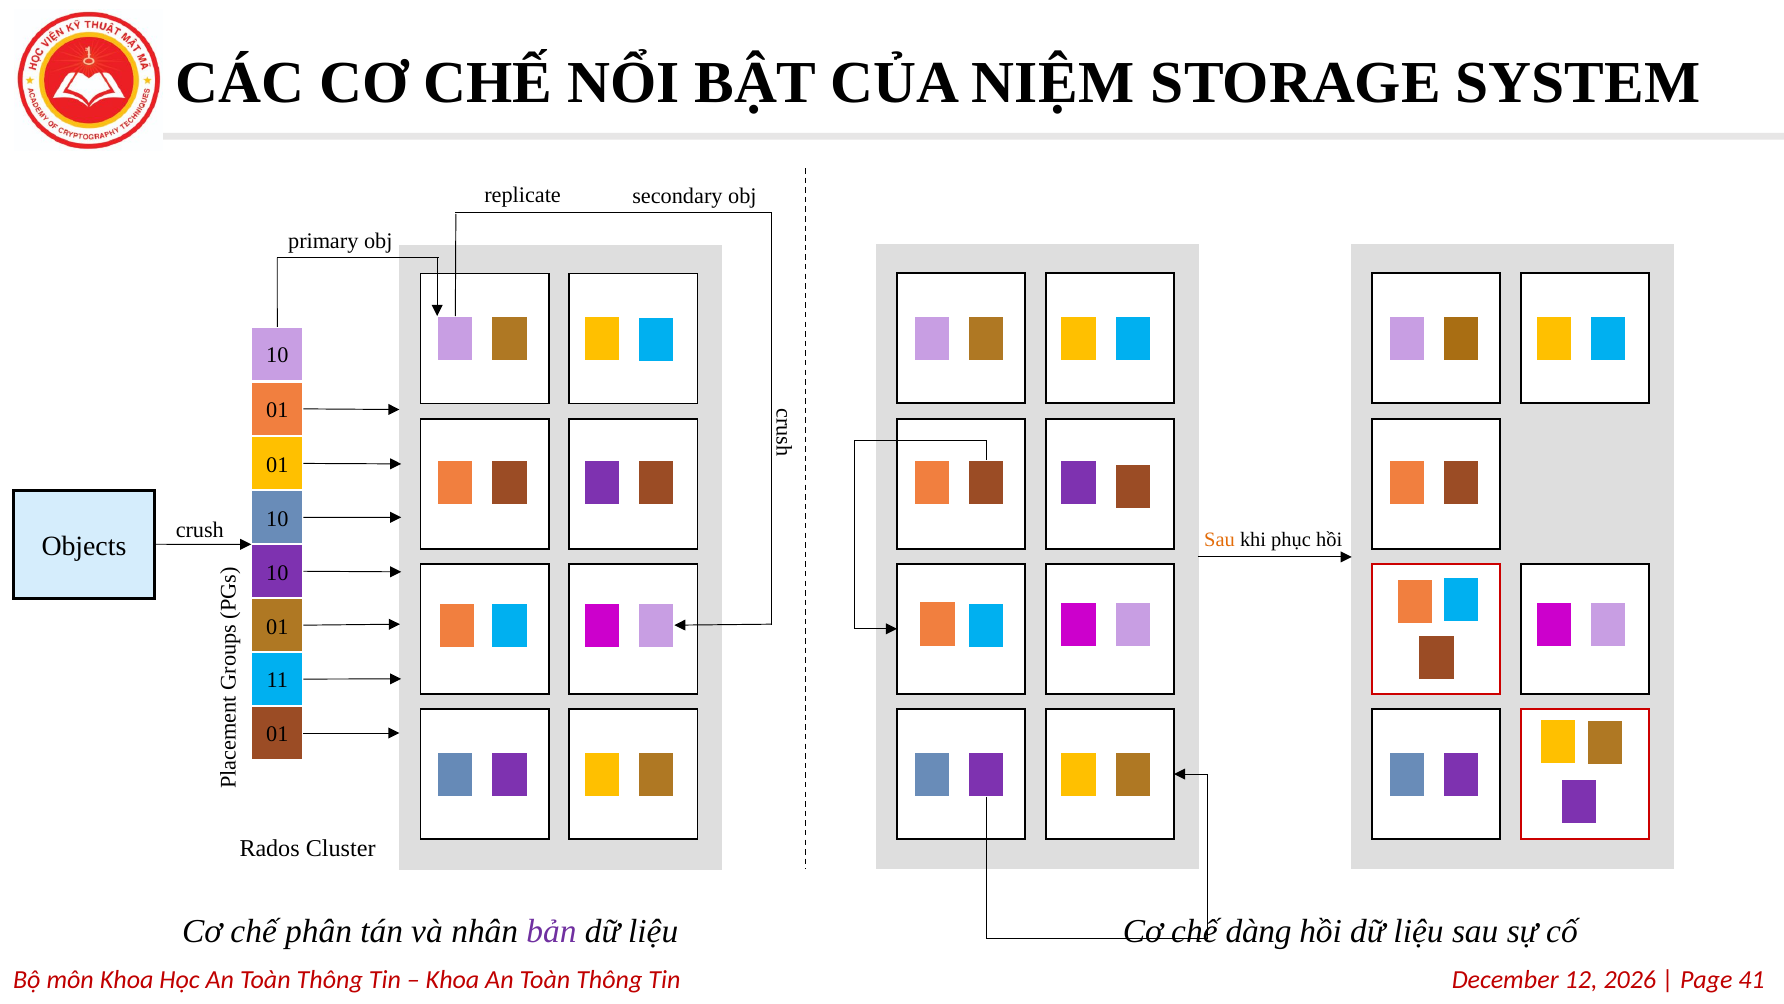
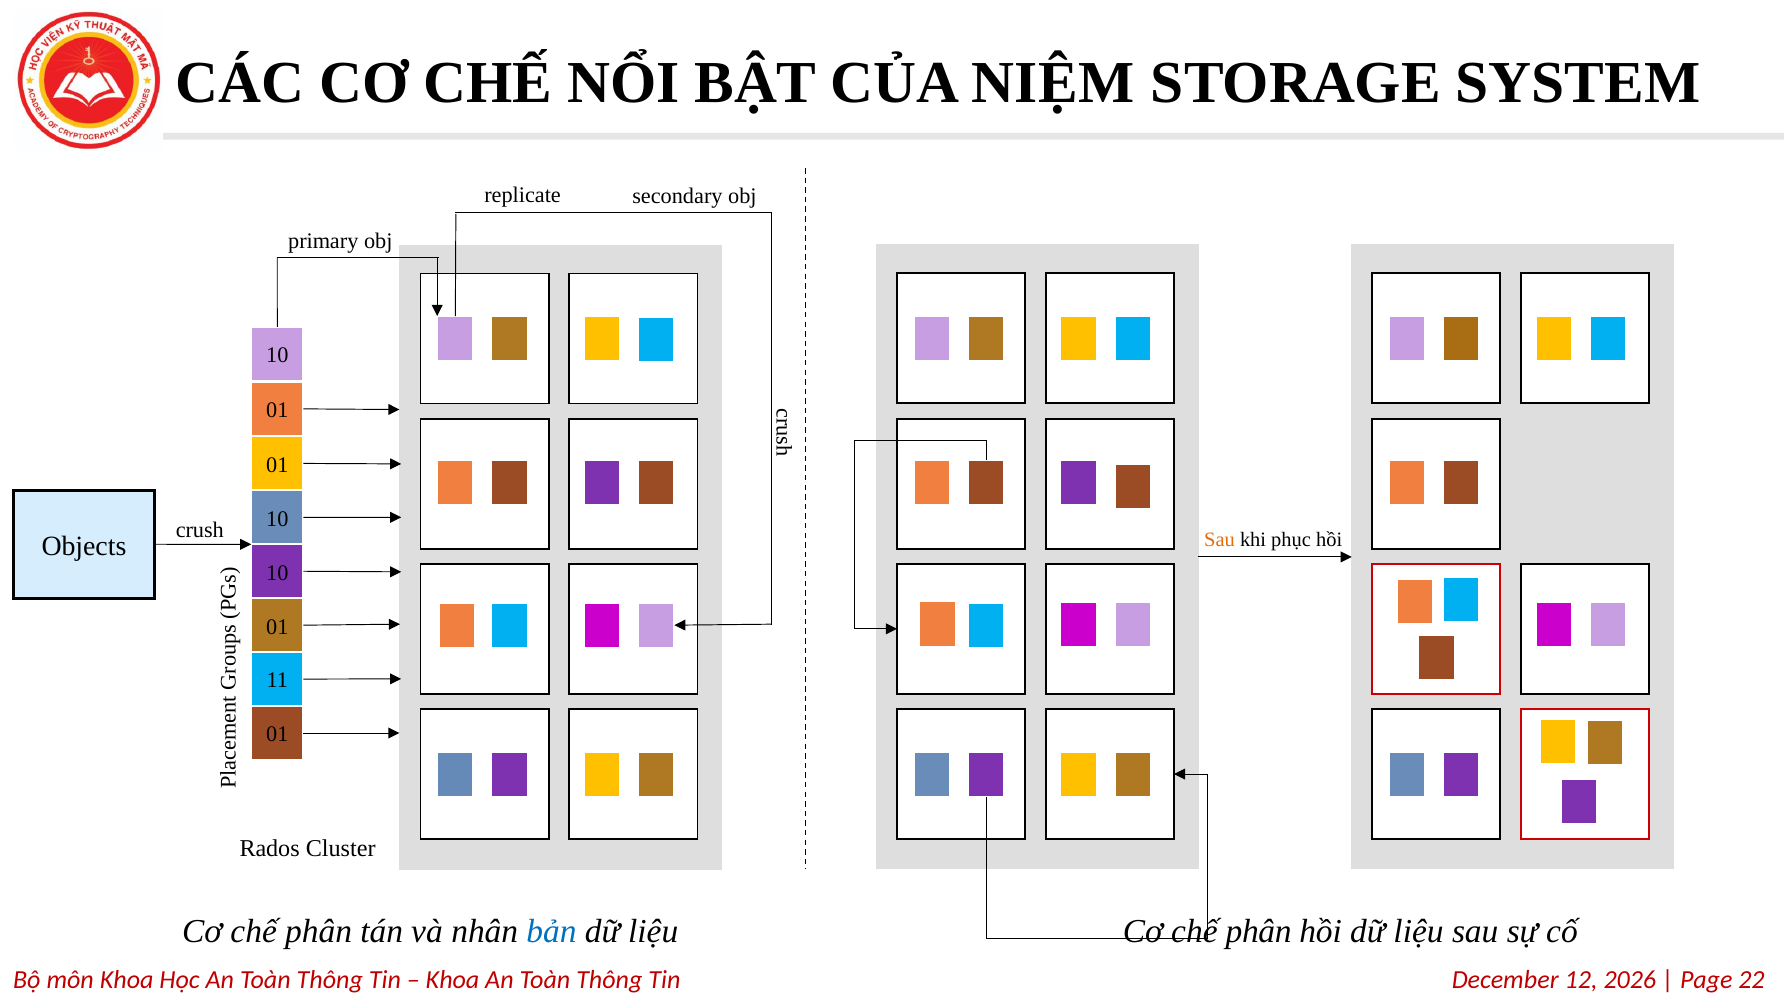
bản colour: purple -> blue (551, 931)
liệu Cơ chế dàng: dàng -> phân (1259, 931)
41: 41 -> 22 (1751, 980)
